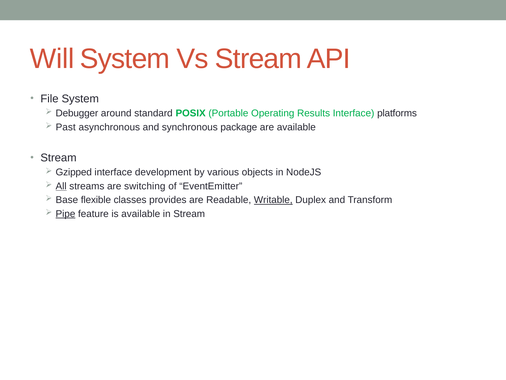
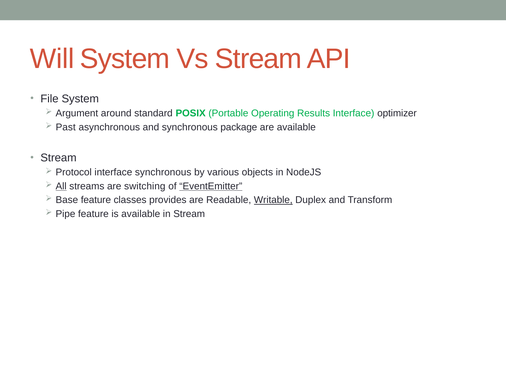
Debugger: Debugger -> Argument (77, 113)
platforms: platforms -> optimizer (397, 113)
Gzipped: Gzipped -> Protocol (74, 172)
interface development: development -> synchronous (163, 172)
EventEmitter underline: none -> present (211, 186)
Base flexible: flexible -> feature (96, 200)
Pipe underline: present -> none (66, 214)
